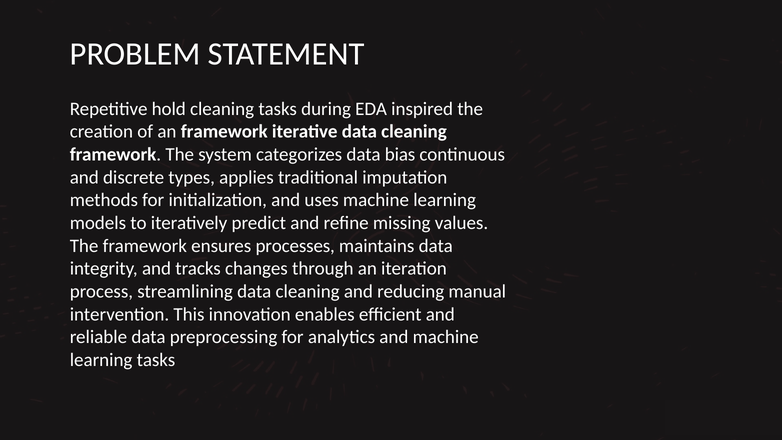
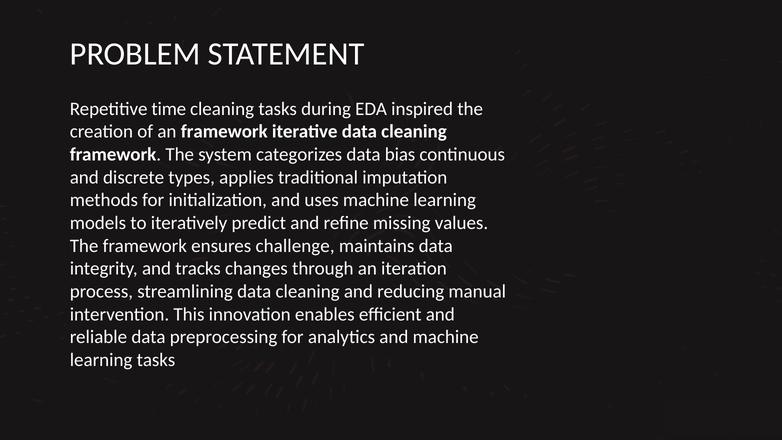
hold: hold -> time (169, 109)
processes: processes -> challenge (295, 246)
